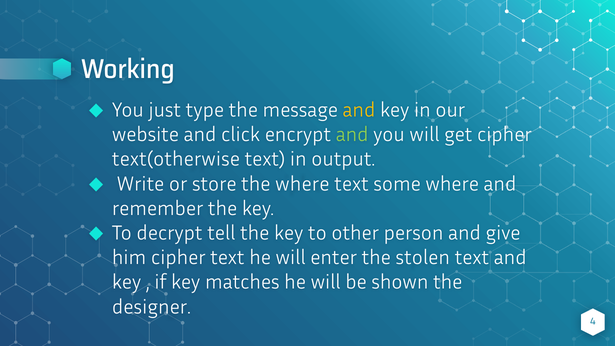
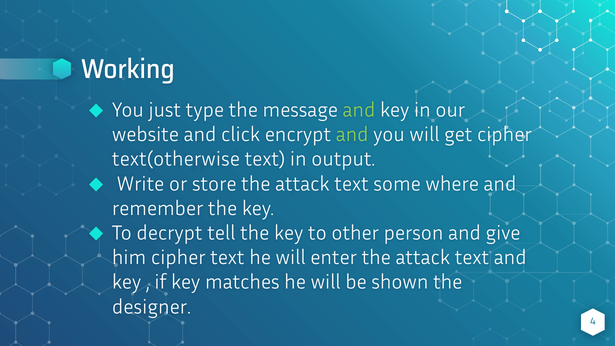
and colour: yellow -> light green (359, 110)
store the where: where -> attack (302, 184)
enter the stolen: stolen -> attack (423, 258)
